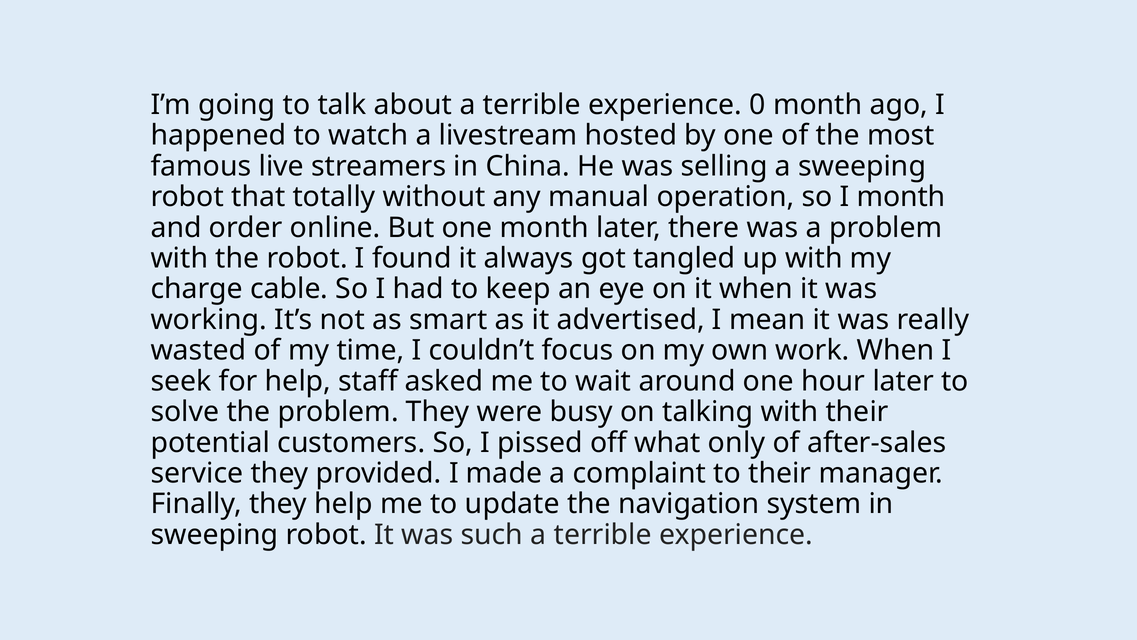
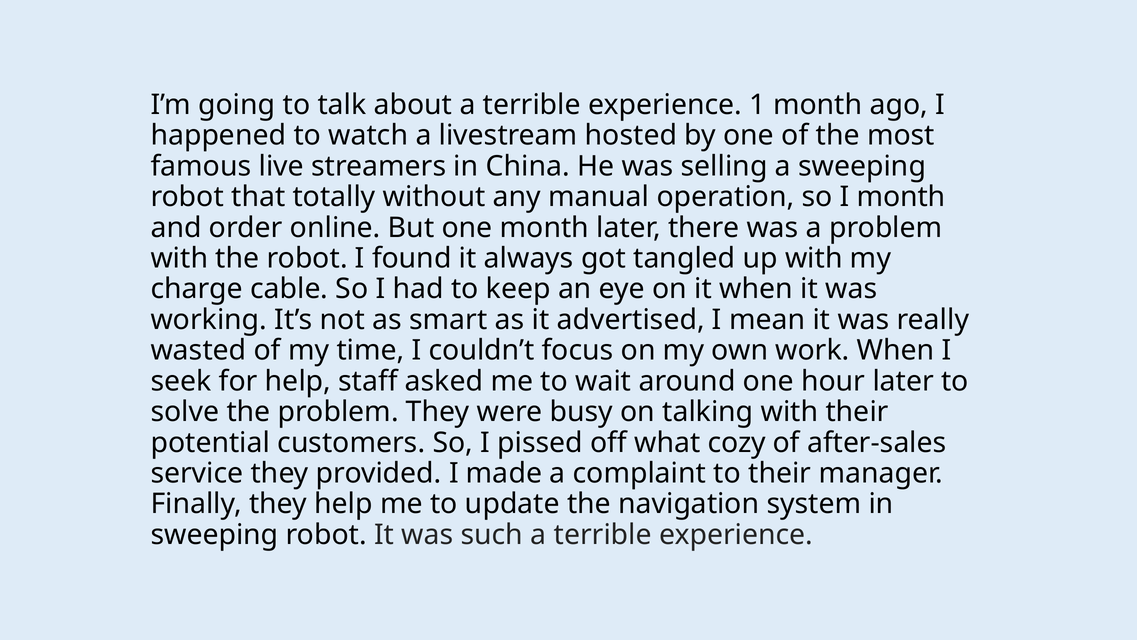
0: 0 -> 1 (758, 105)
only: only -> cozy (737, 442)
